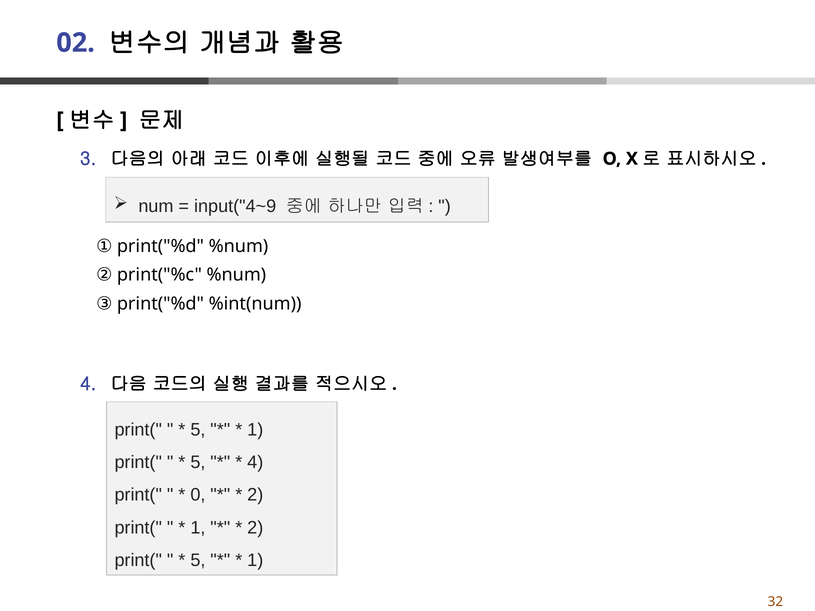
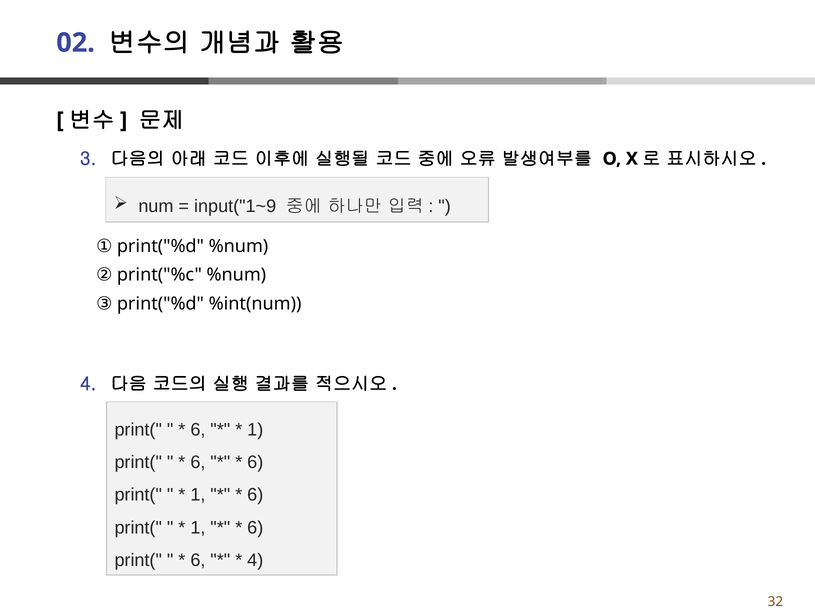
input("4~9: input("4~9 -> input("1~9 (235, 206)
5: 5 -> 6 (198, 430)
5: 5 -> 6 (198, 463)
4: 4 -> 6 (255, 463)
0: 0 -> 1 (198, 495)
2: 2 -> 6 (255, 495)
2: 2 -> 6 (255, 528)
5: 5 -> 6 (198, 560)
1: 1 -> 4 (255, 560)
